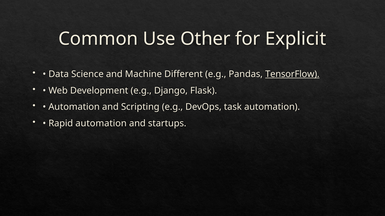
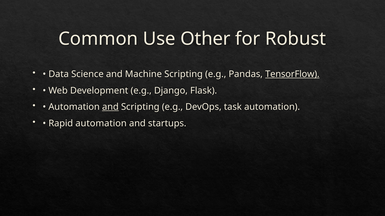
Explicit: Explicit -> Robust (296, 39)
Machine Different: Different -> Scripting (184, 74)
and underline: none -> present (110, 107)
